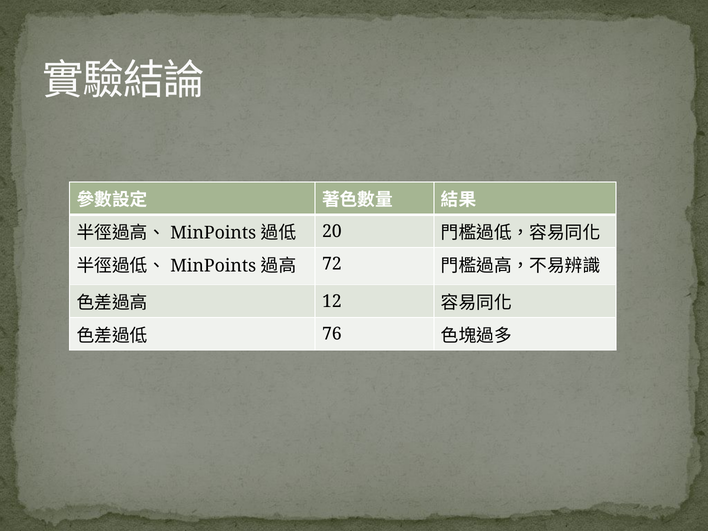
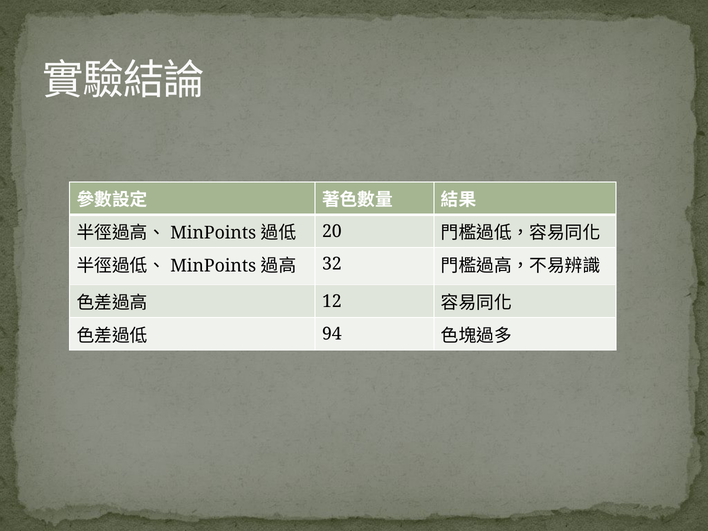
72: 72 -> 32 (332, 264)
76: 76 -> 94 (332, 334)
